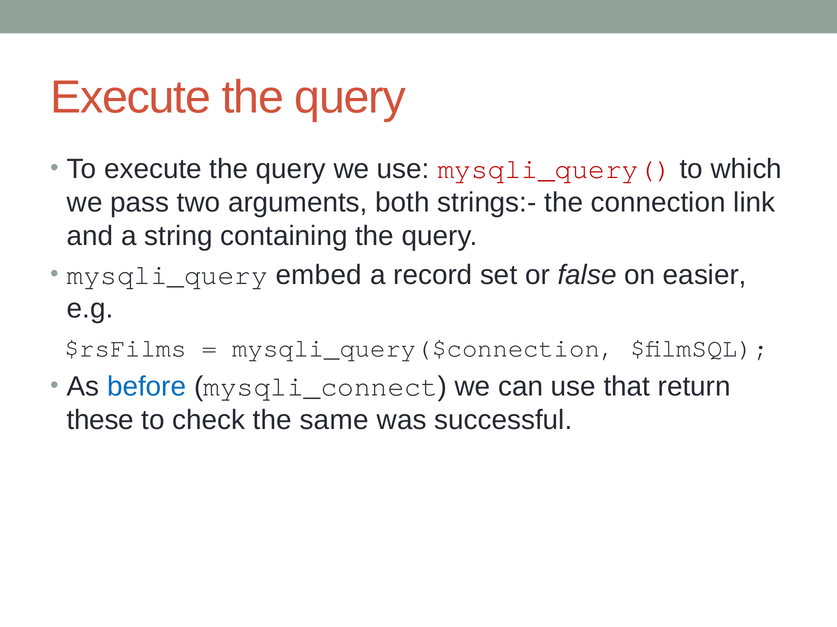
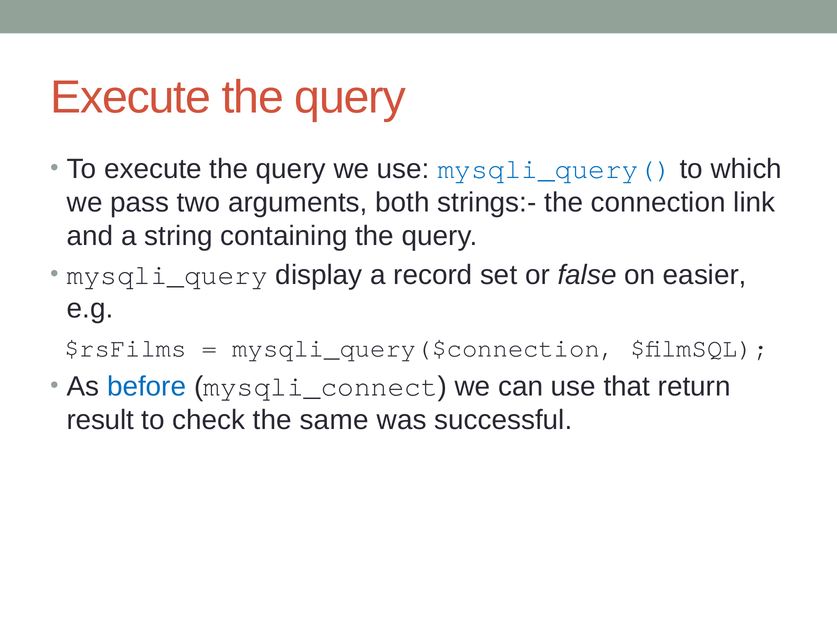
mysqli_query( colour: red -> blue (555, 169)
embed: embed -> display (319, 275)
these: these -> result (100, 420)
